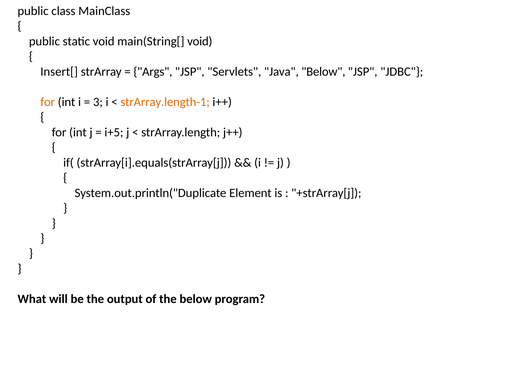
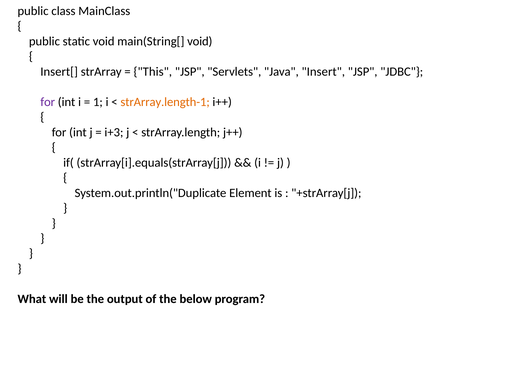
Args: Args -> This (153, 72)
Java Below: Below -> Insert (323, 72)
for colour: orange -> purple (48, 102)
3: 3 -> 1 (98, 102)
i+5: i+5 -> i+3 (114, 132)
